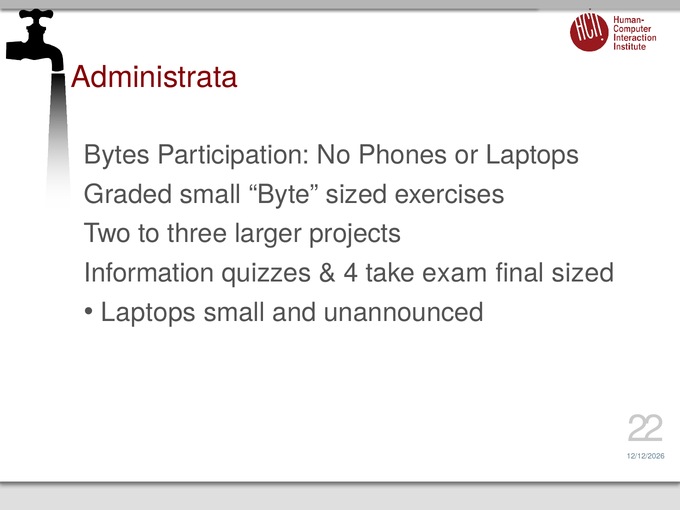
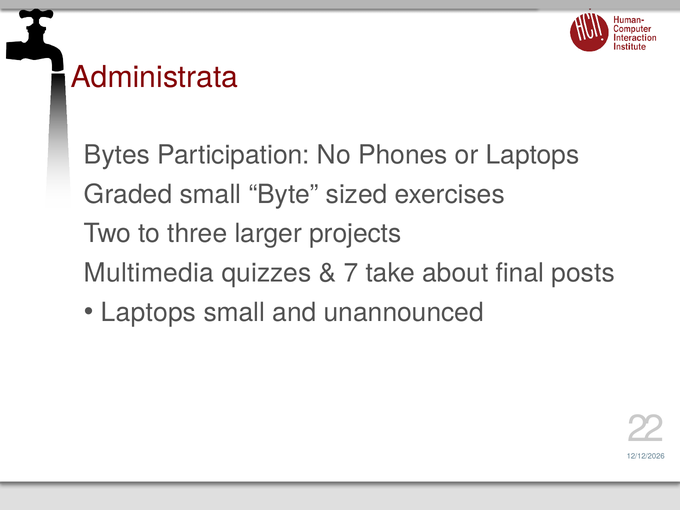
Information: Information -> Multimedia (149, 273)
4: 4 -> 7 (351, 273)
exam: exam -> about (455, 273)
final sized: sized -> posts (583, 273)
